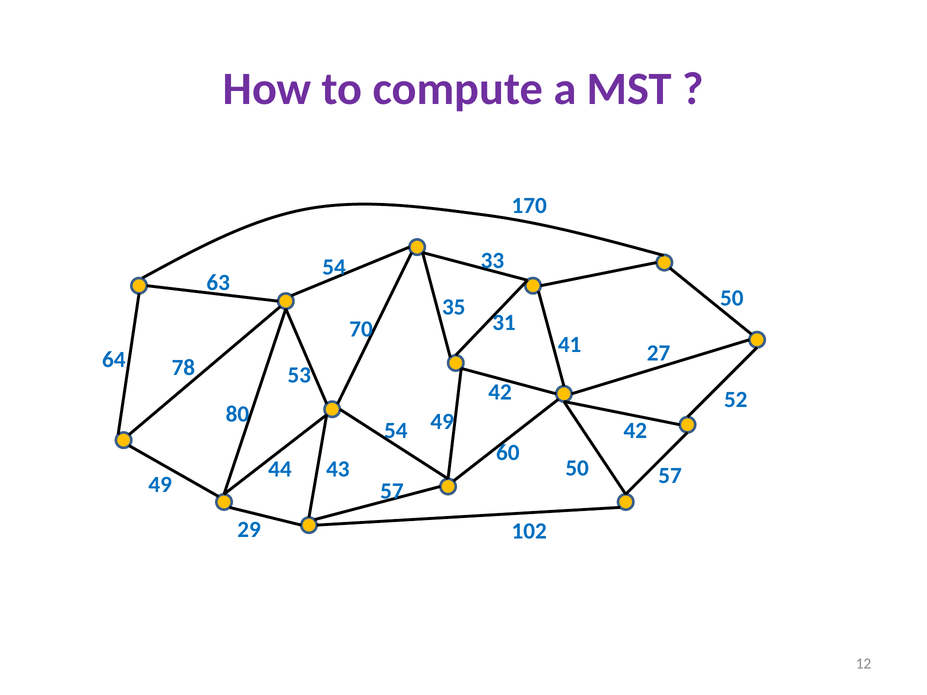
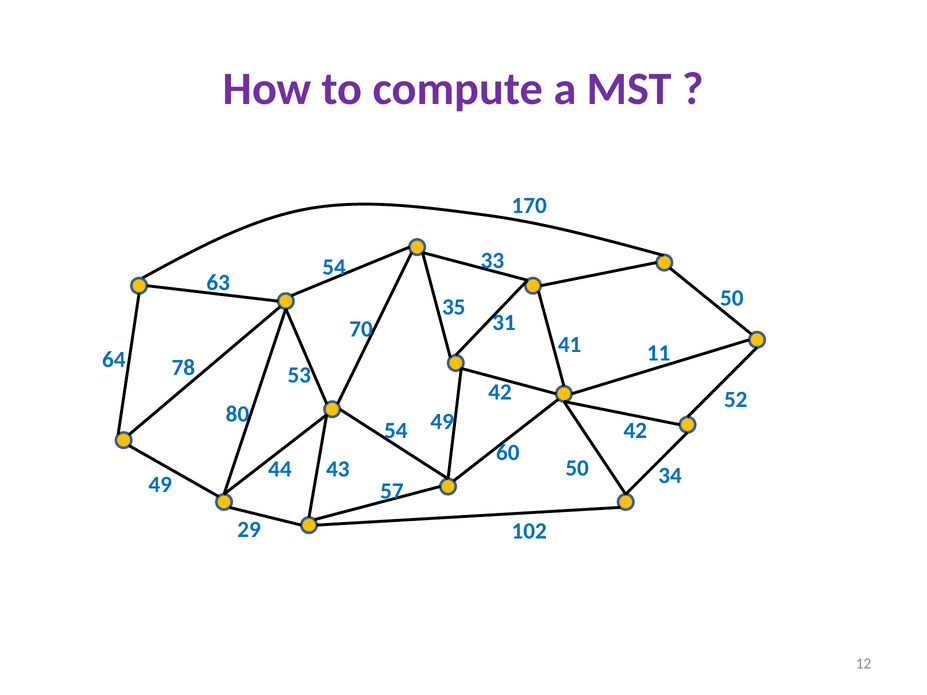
27: 27 -> 11 (659, 353)
50 57: 57 -> 34 (670, 476)
